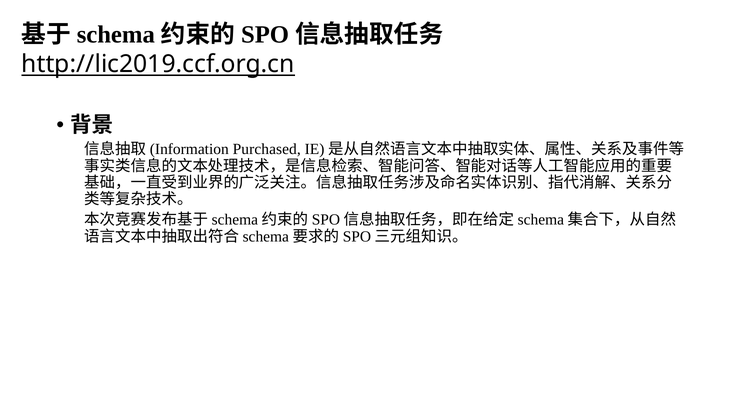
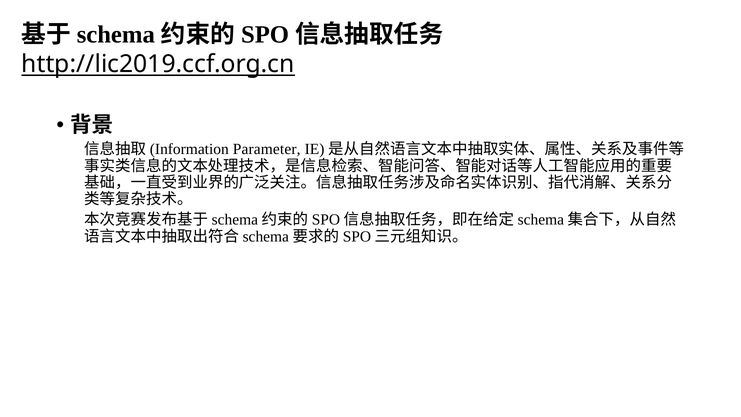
Purchased: Purchased -> Parameter (267, 149)
